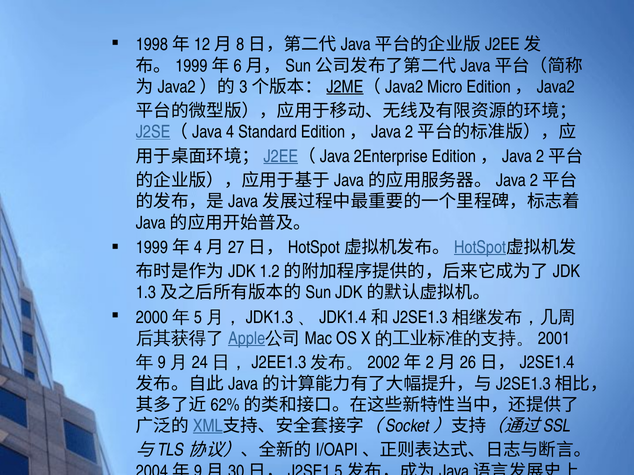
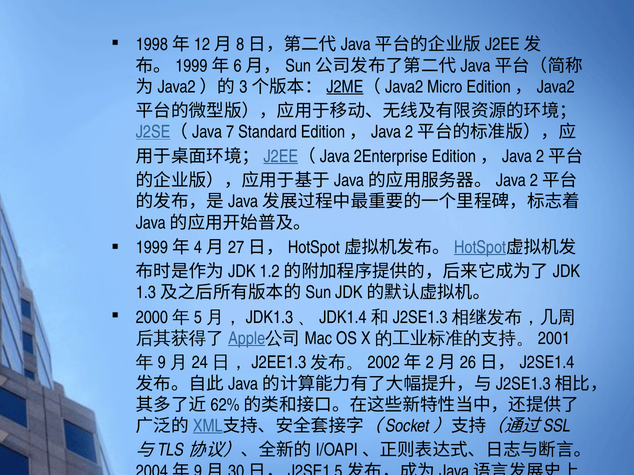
4: 4 -> 7 (230, 132)
